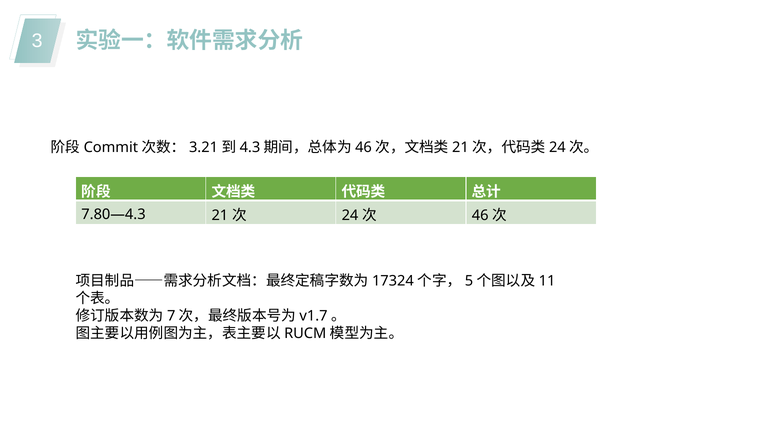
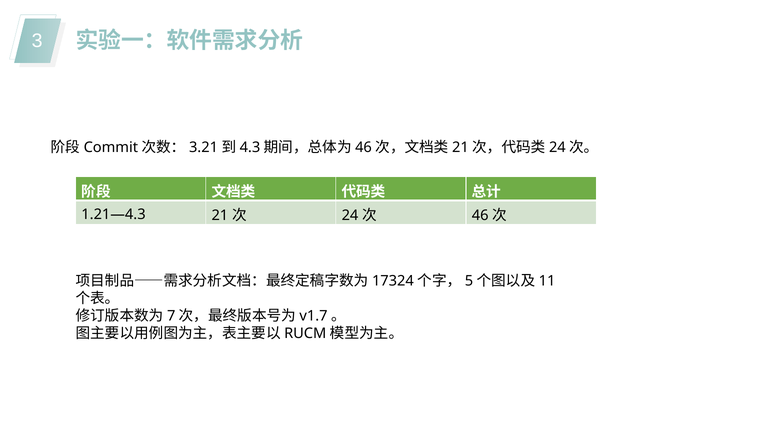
7.80—4.3: 7.80—4.3 -> 1.21—4.3 (114, 214)
